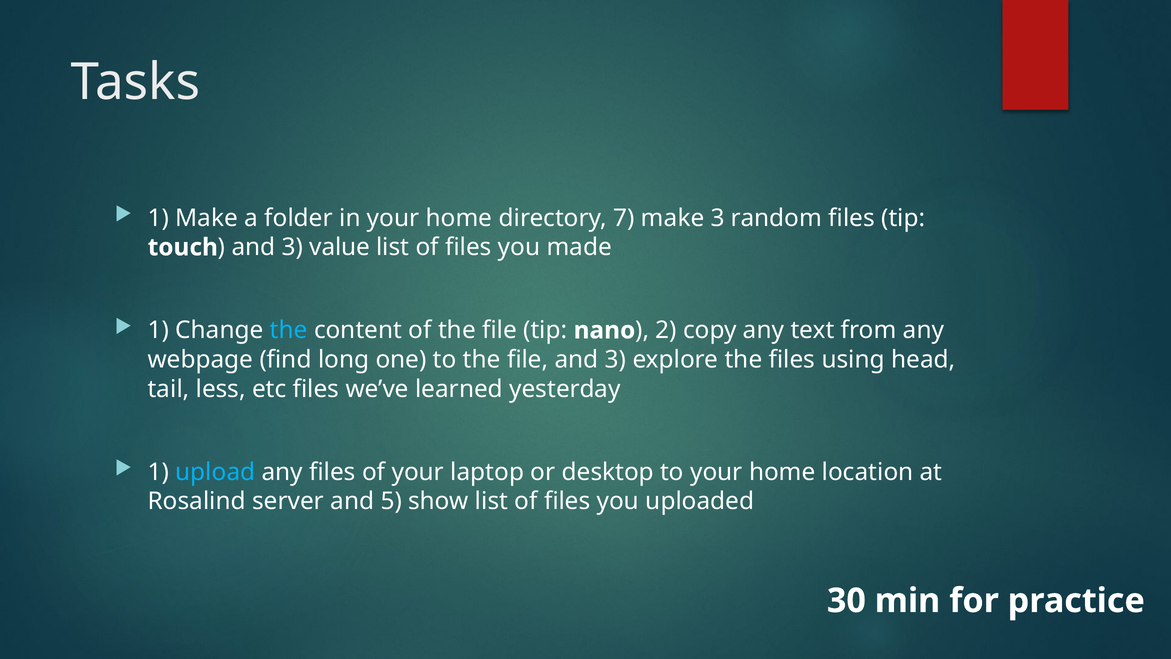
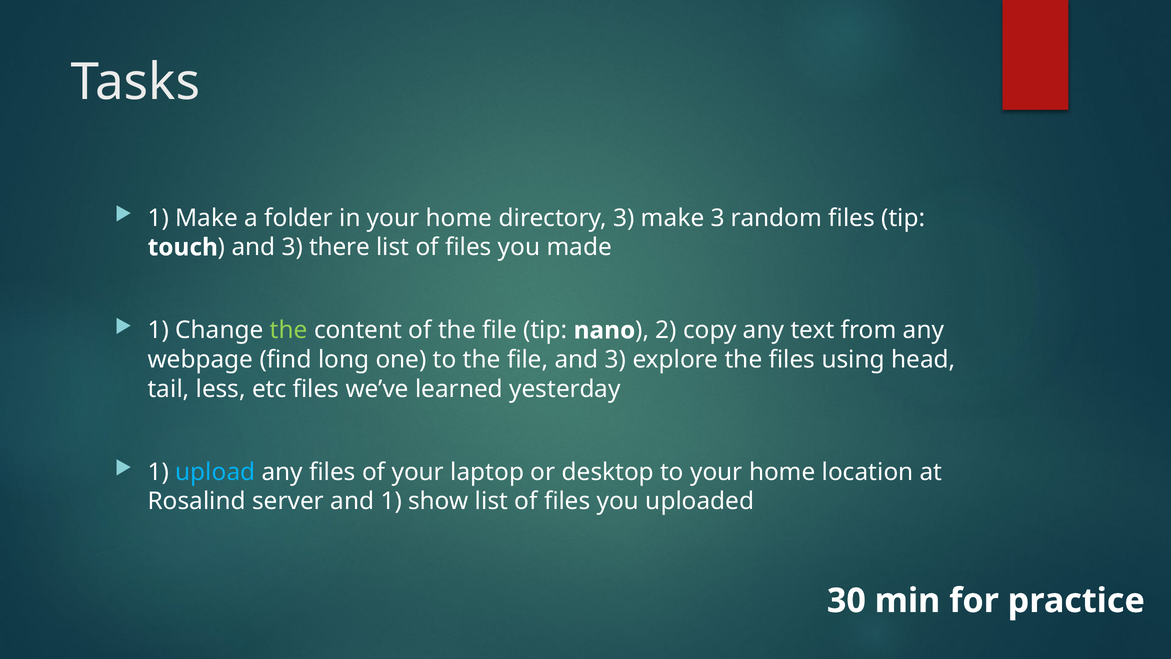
directory 7: 7 -> 3 (624, 218)
value: value -> there (340, 247)
the colour: light blue -> light green (289, 330)
and 5: 5 -> 1 (391, 501)
